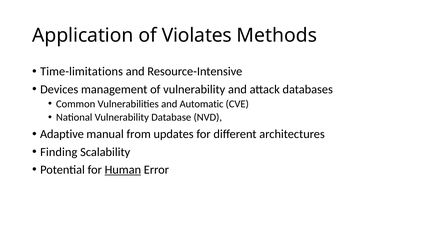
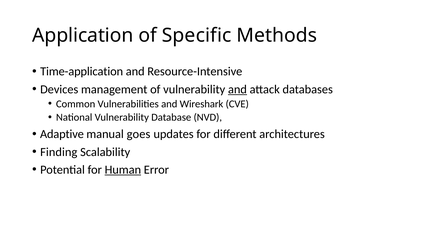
Violates: Violates -> Specific (197, 36)
Time-limitations: Time-limitations -> Time-application (82, 72)
and underline: none -> present (237, 89)
Automatic: Automatic -> Wireshark (202, 104)
from: from -> goes (139, 134)
